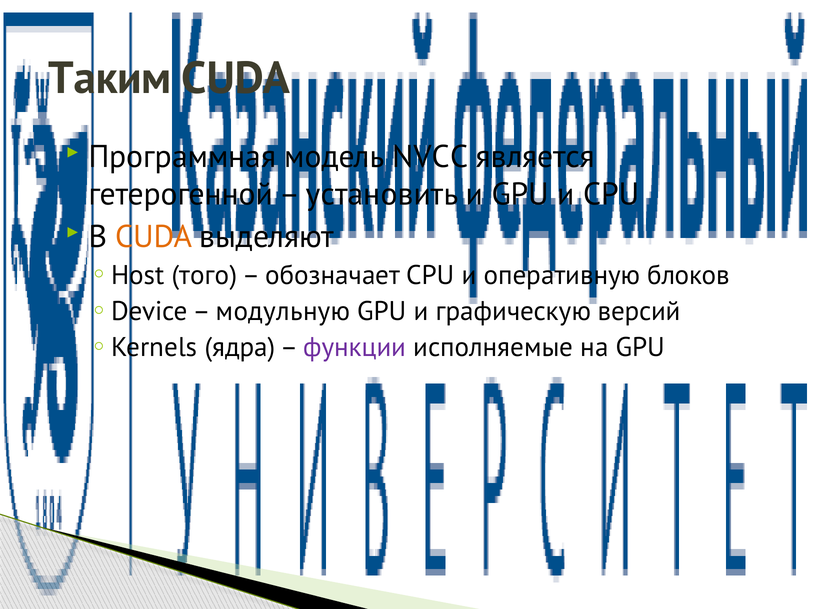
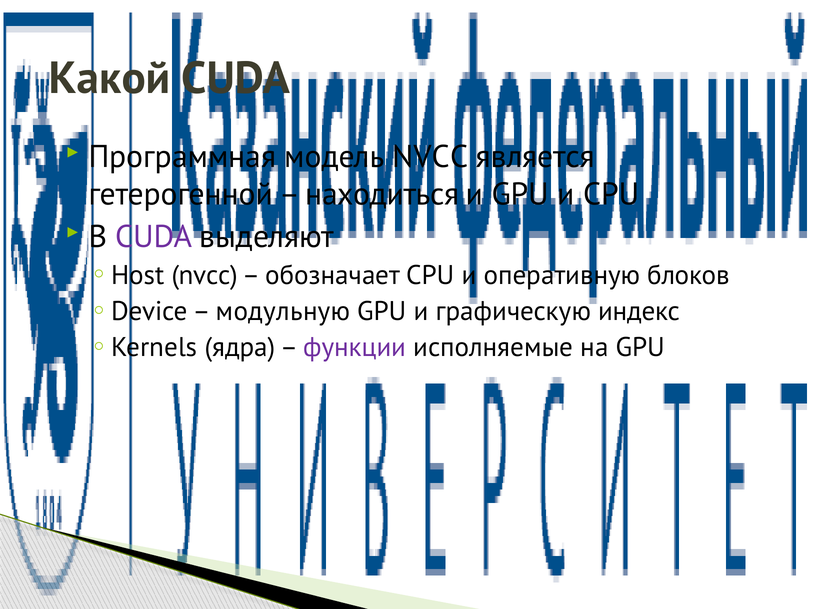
Таким: Таким -> Какой (110, 78)
установить: установить -> находиться (382, 195)
CUDA colour: orange -> purple (154, 237)
того: того -> nvcc (205, 276)
версий: версий -> индекс (639, 312)
